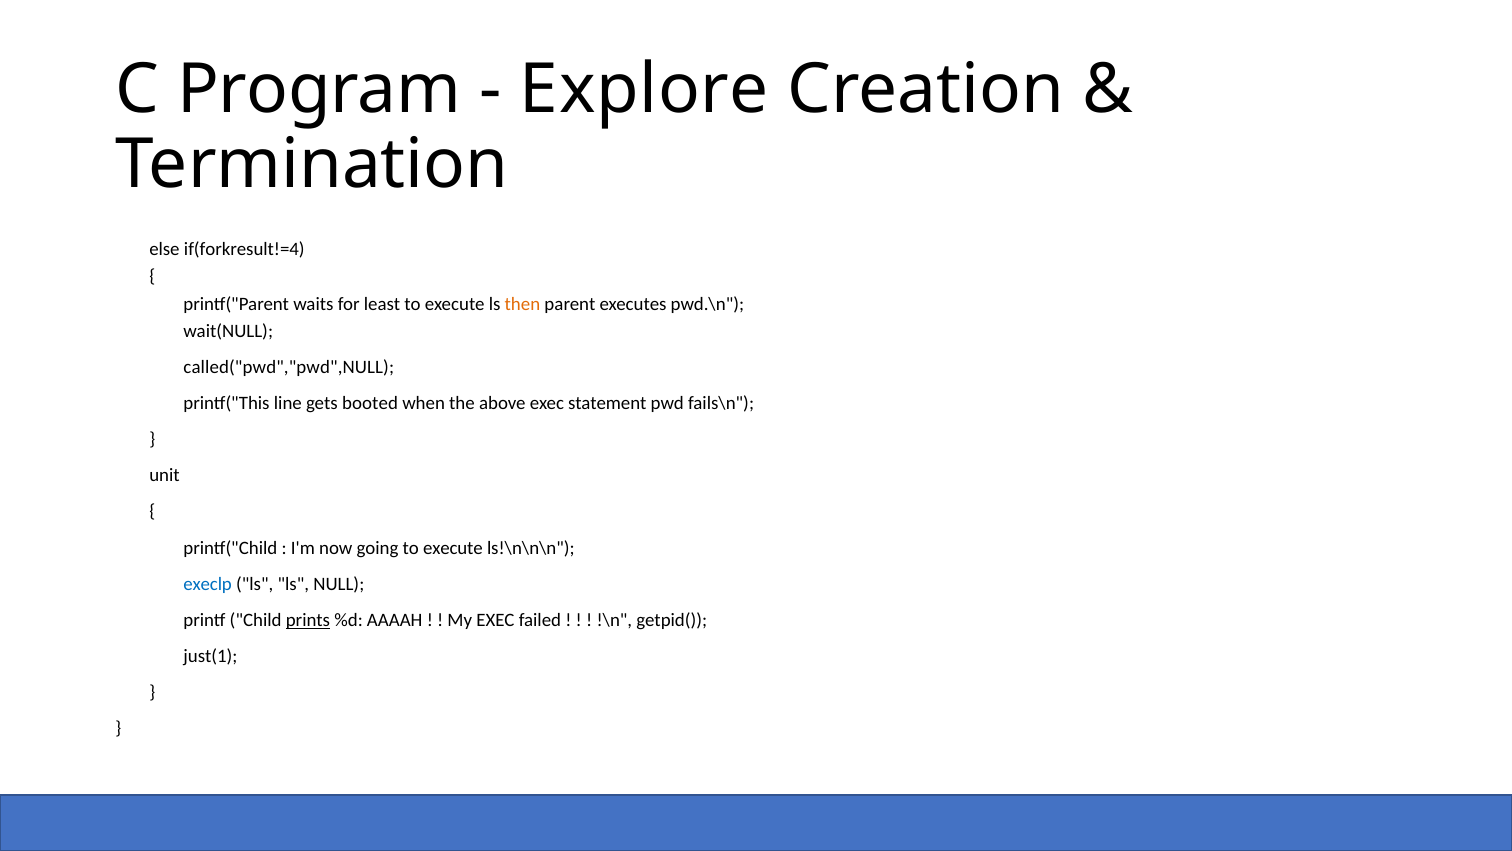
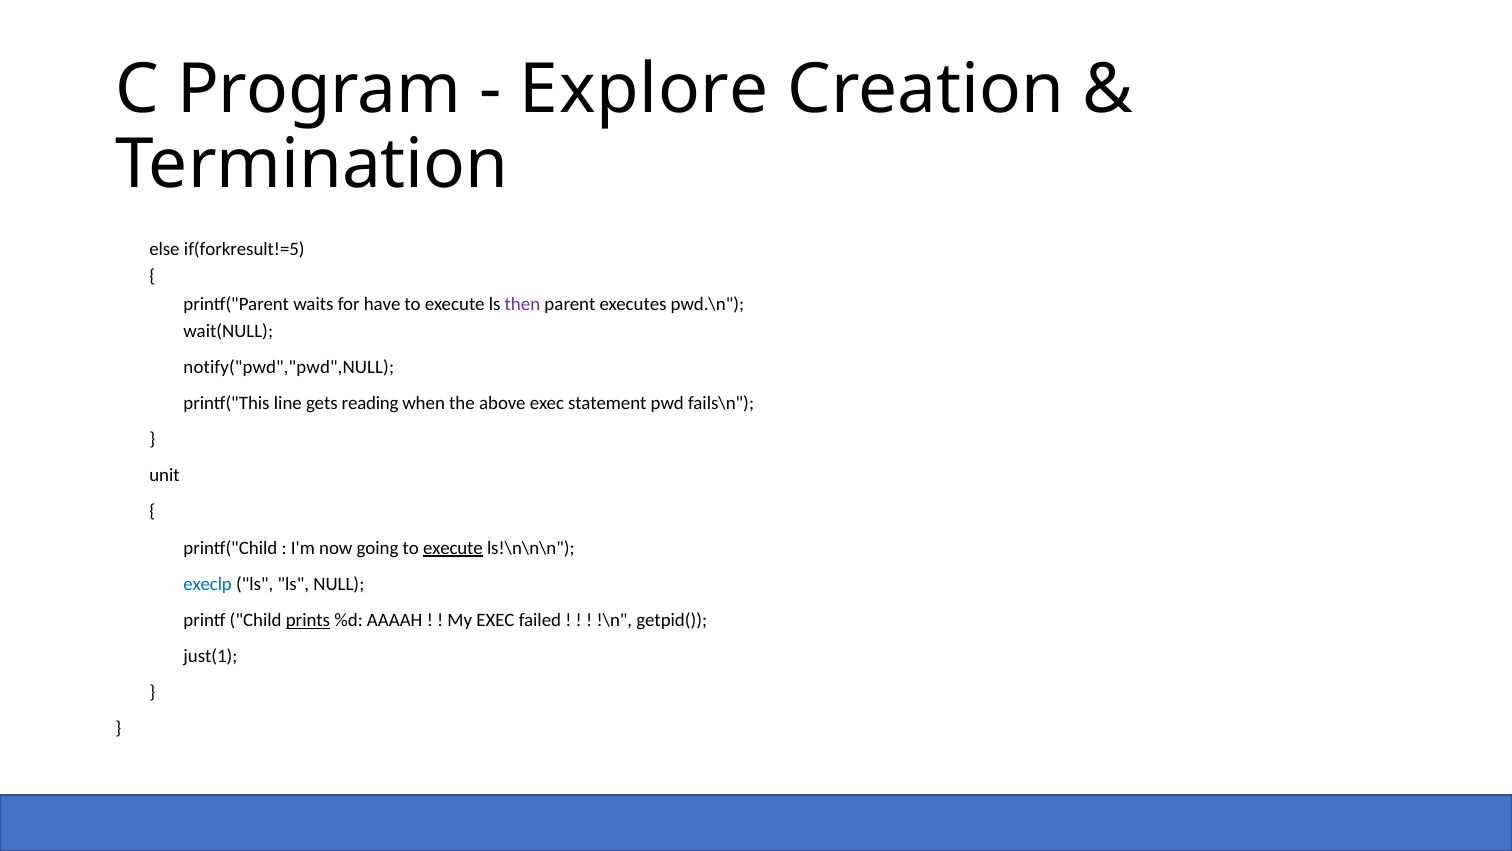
if(forkresult!=4: if(forkresult!=4 -> if(forkresult!=5 (244, 249)
least: least -> have (382, 304)
then colour: orange -> purple (522, 304)
called("pwd","pwd",NULL: called("pwd","pwd",NULL -> notify("pwd","pwd",NULL (289, 367)
booted: booted -> reading (370, 403)
execute underline: none -> present (453, 548)
